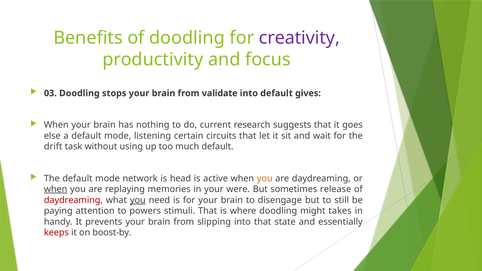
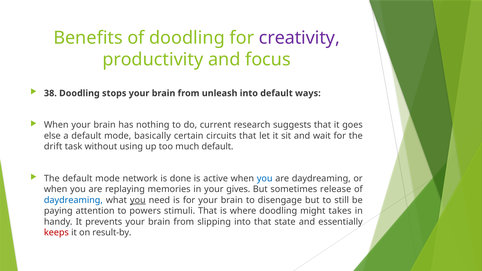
03: 03 -> 38 (50, 93)
validate: validate -> unleash (220, 93)
gives: gives -> ways (308, 93)
listening: listening -> basically (153, 136)
head: head -> done (181, 178)
you colour: orange -> blue (265, 178)
when underline: present -> none (56, 189)
were: were -> gives (238, 189)
daydreaming colour: red -> blue (73, 200)
boost-by: boost-by -> result-by (112, 233)
